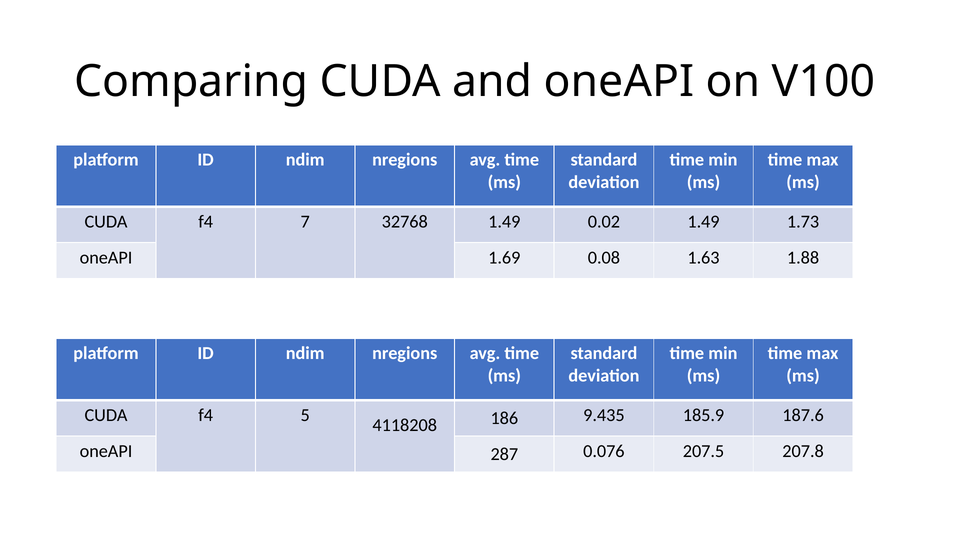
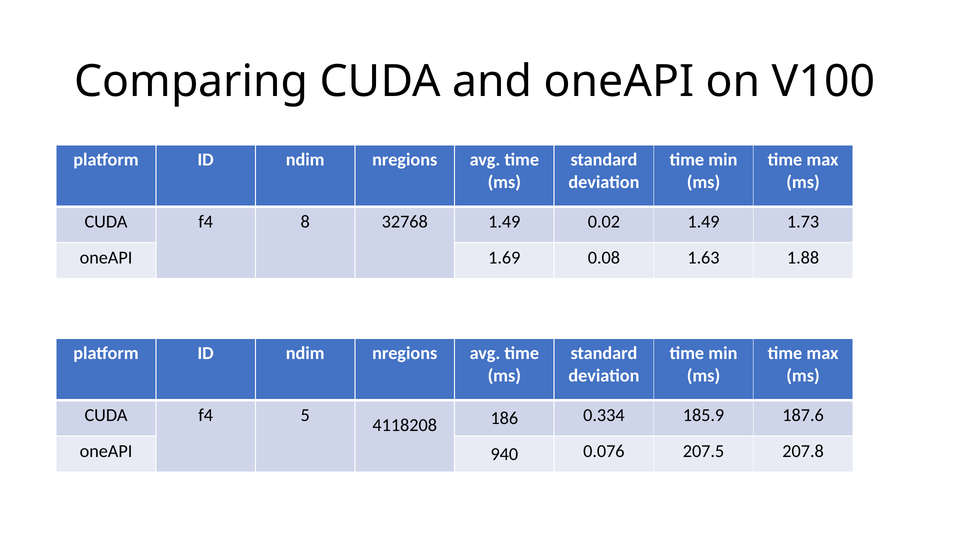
7: 7 -> 8 (305, 222)
9.435: 9.435 -> 0.334 (604, 415)
287: 287 -> 940 (504, 454)
